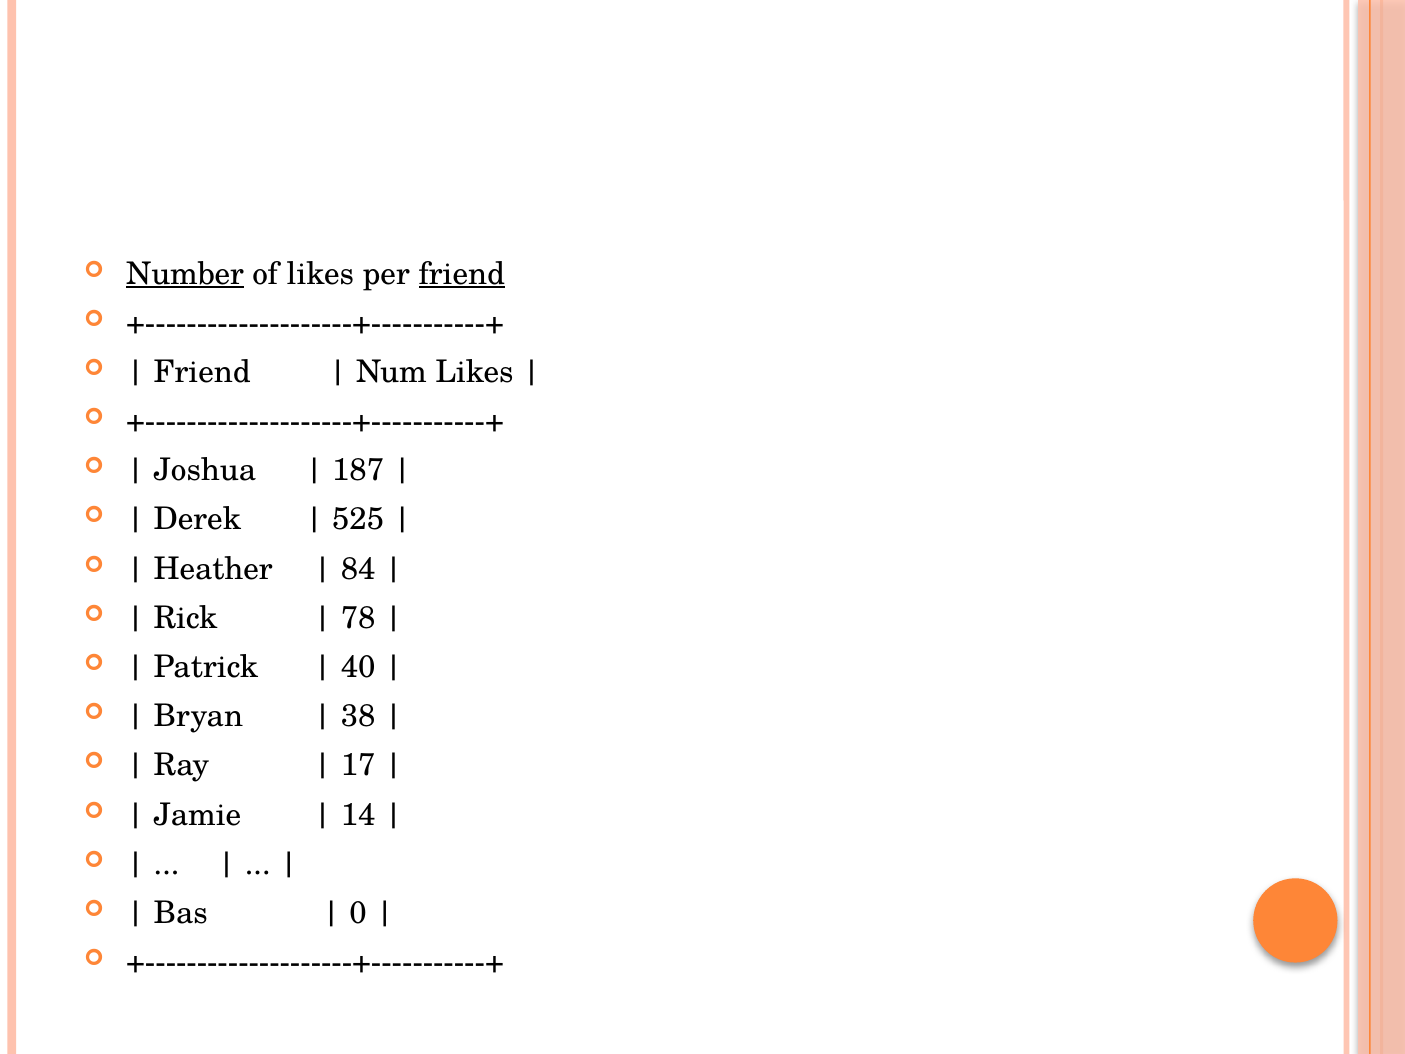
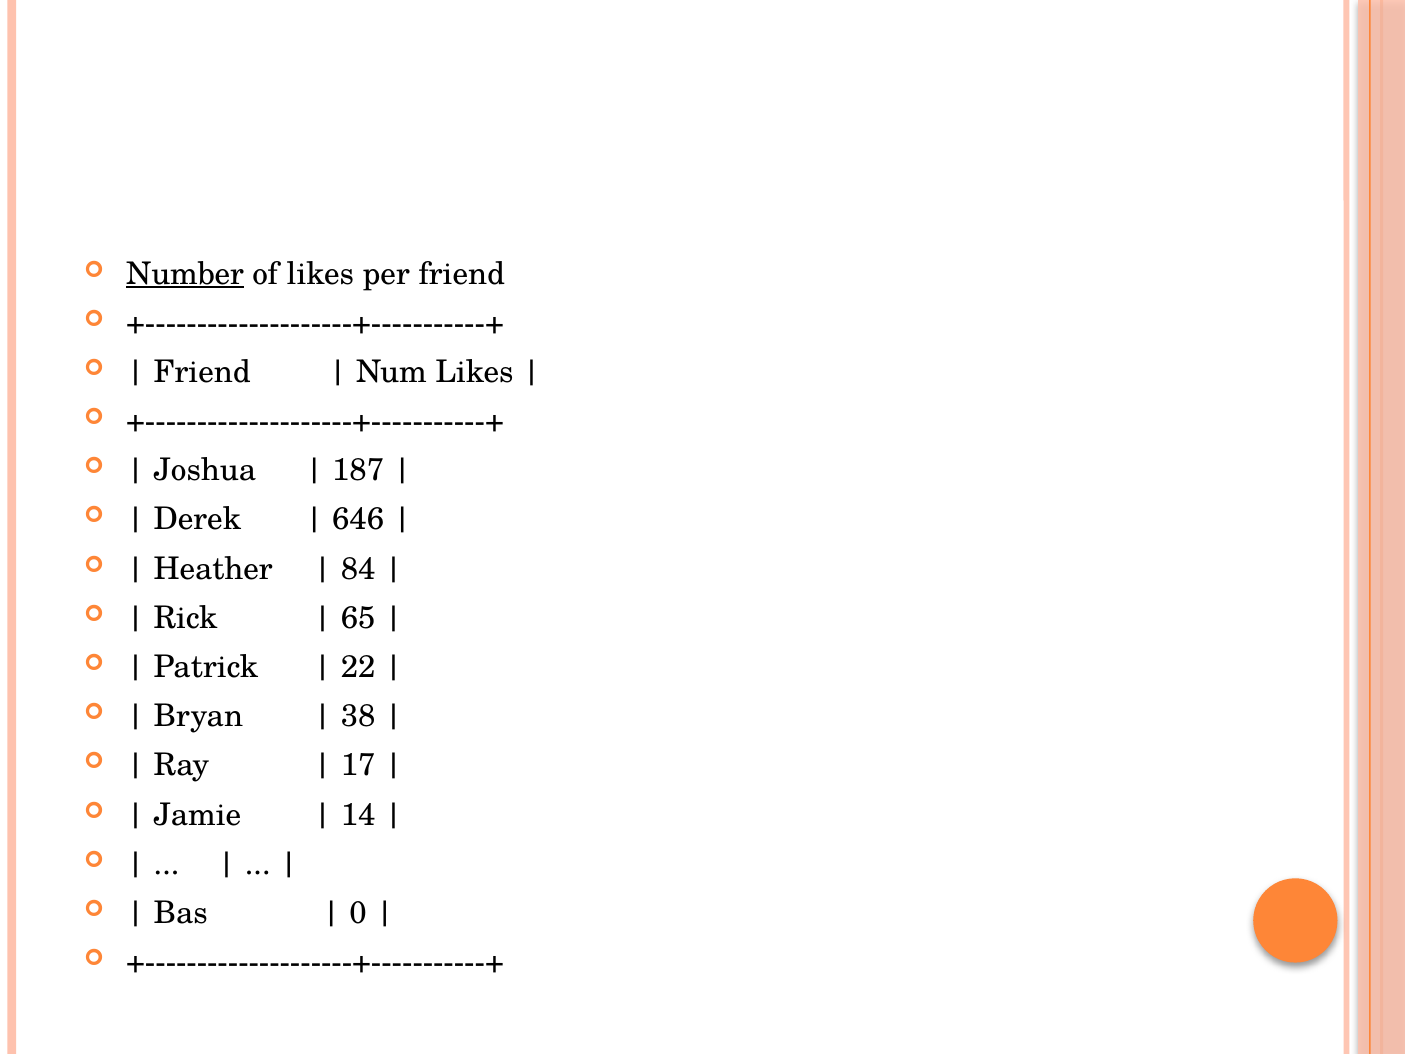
friend underline: present -> none (462, 274)
525: 525 -> 646 (358, 520)
78: 78 -> 65 (358, 618)
40: 40 -> 22 (358, 667)
